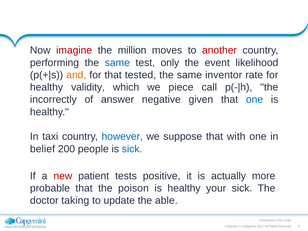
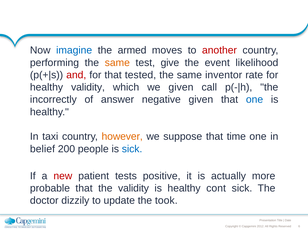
imagine colour: red -> blue (74, 50)
million: million -> armed (132, 50)
same colour: blue -> orange (117, 63)
only: only -> give (170, 63)
and colour: orange -> red (76, 75)
we piece: piece -> given (181, 87)
however colour: blue -> orange (122, 137)
with: with -> time (236, 137)
the poison: poison -> validity (134, 188)
your: your -> cont (216, 188)
taking: taking -> dizzily (75, 201)
able: able -> took (166, 201)
